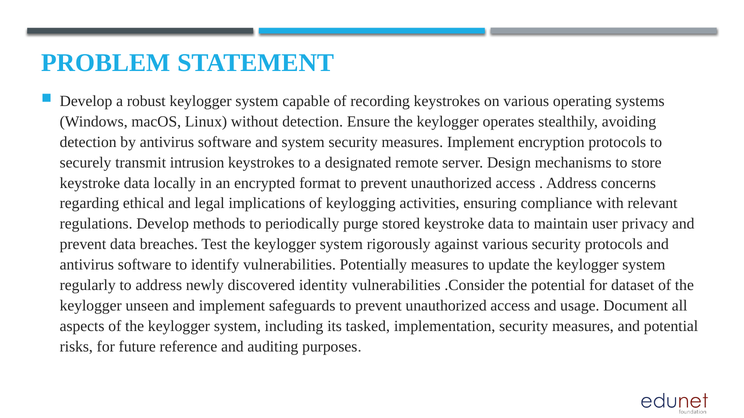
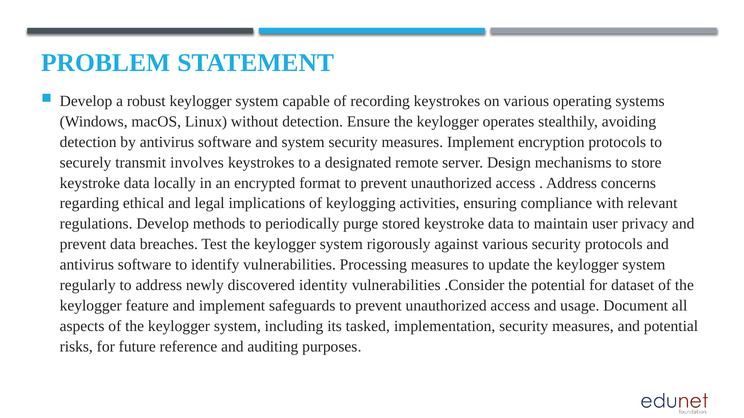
intrusion: intrusion -> involves (197, 163)
Potentially: Potentially -> Processing (373, 265)
unseen: unseen -> feature (147, 306)
